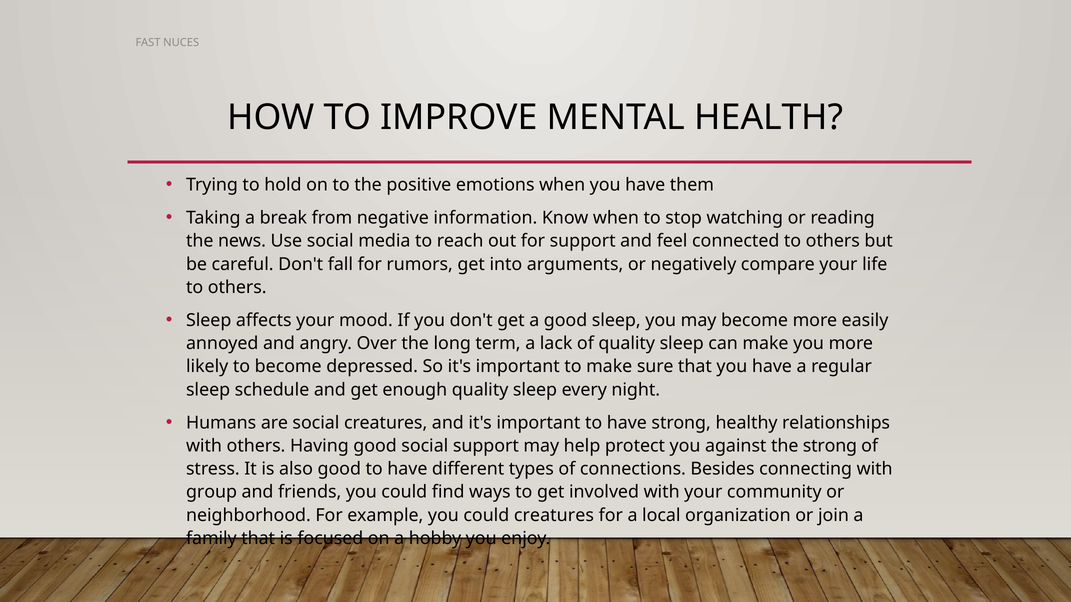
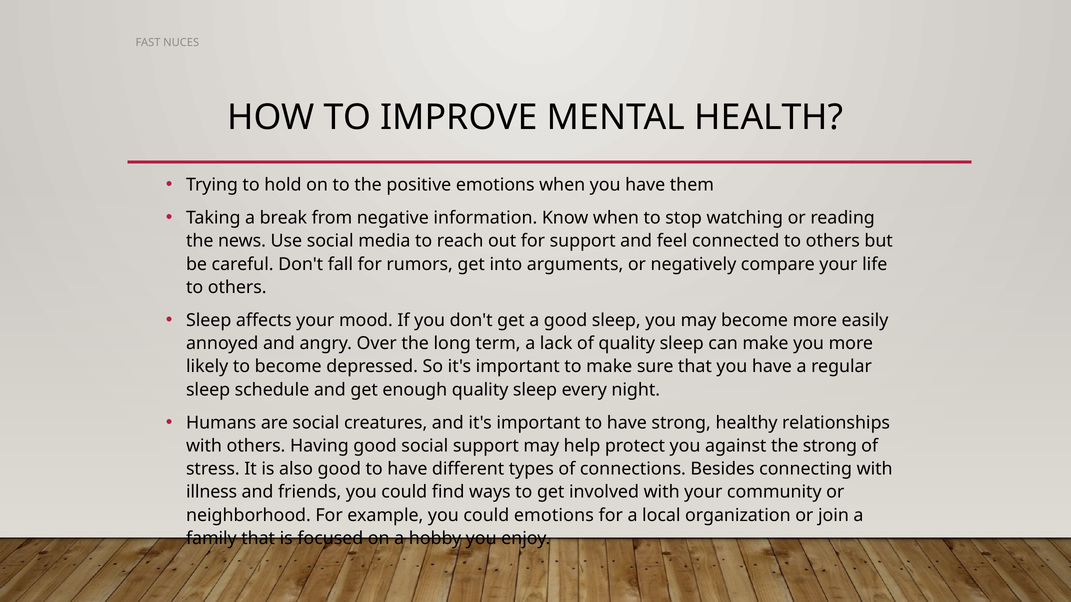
group: group -> illness (212, 492)
could creatures: creatures -> emotions (554, 516)
